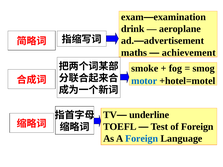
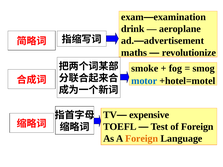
achievement: achievement -> revolutionize (189, 53)
underline: underline -> expensive (149, 115)
Foreign colour: blue -> orange (142, 139)
